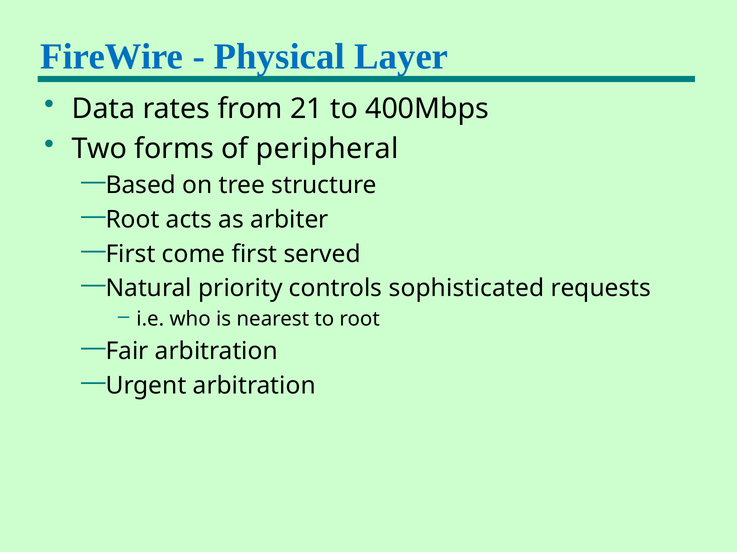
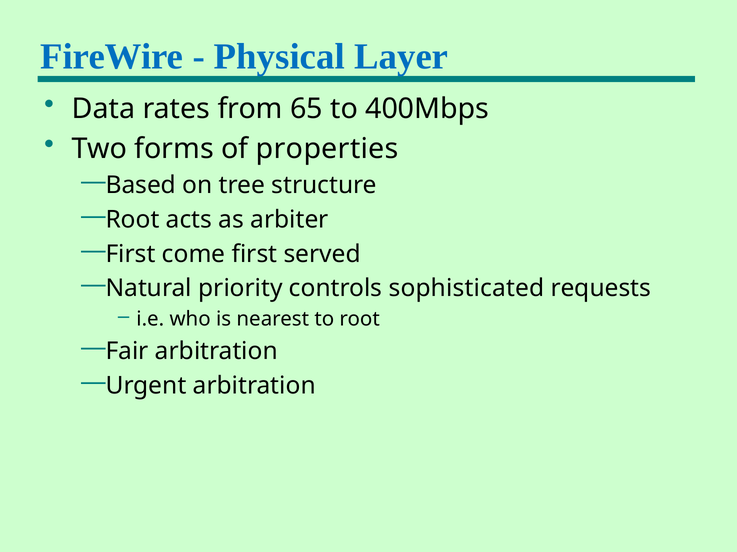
21: 21 -> 65 (306, 109)
peripheral: peripheral -> properties (327, 149)
